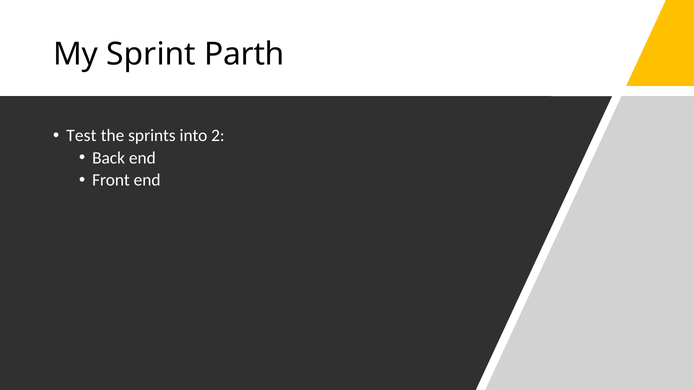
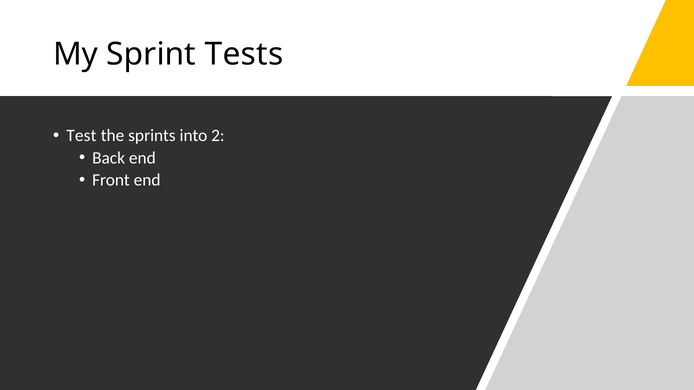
Parth: Parth -> Tests (244, 54)
